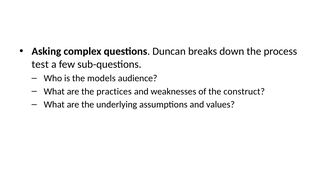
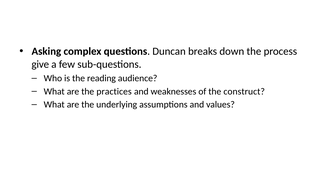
test: test -> give (40, 64)
models: models -> reading (101, 78)
